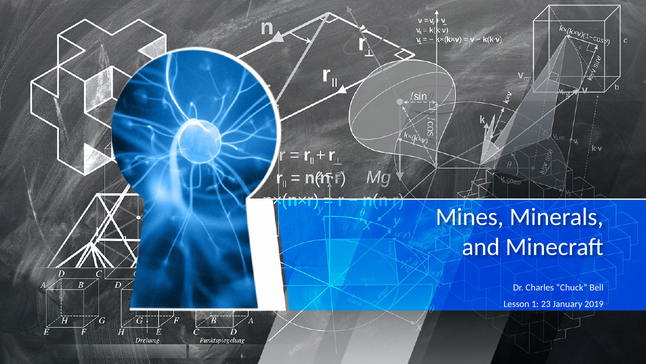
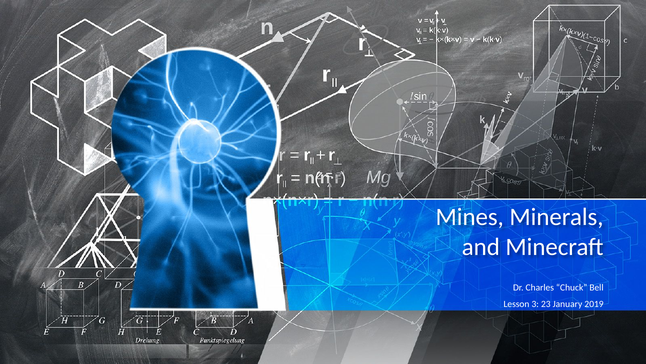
1: 1 -> 3 (535, 303)
